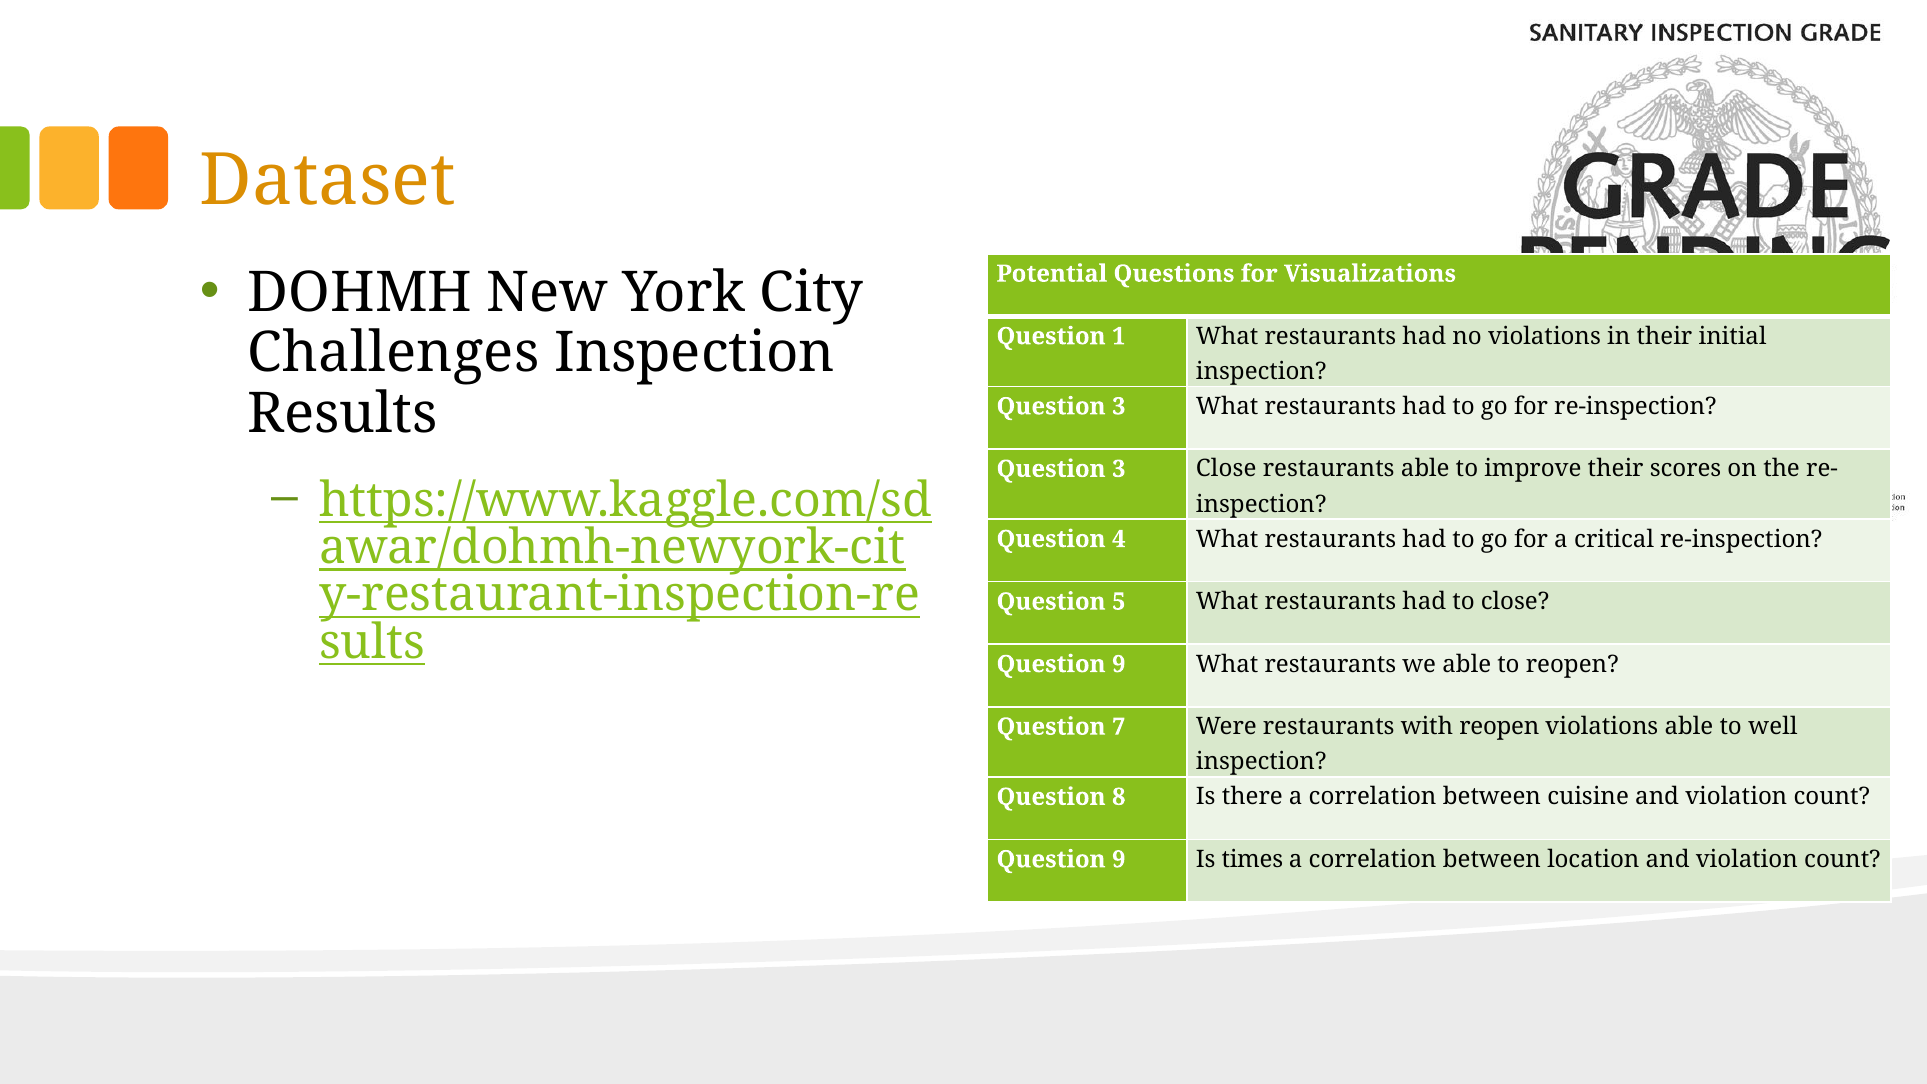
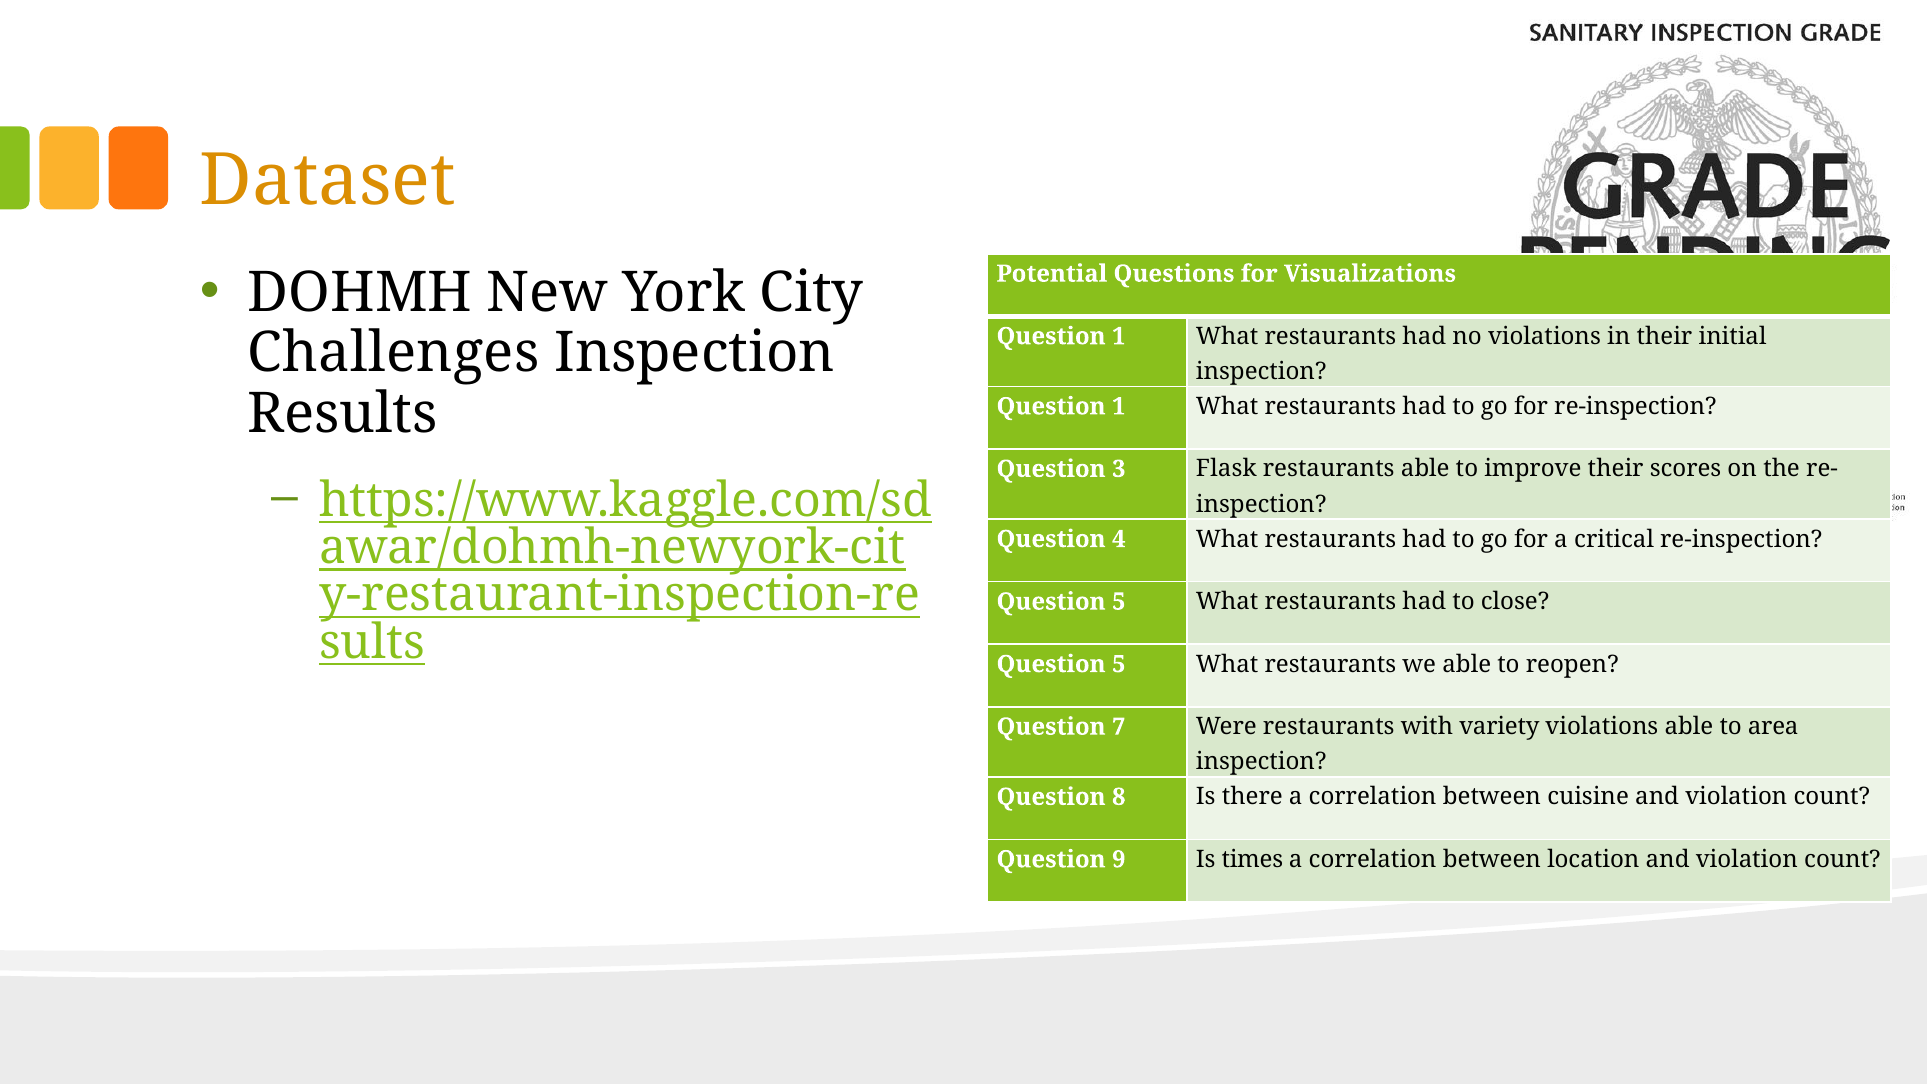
3: 3 -> 1 (1119, 407)
3 Close: Close -> Flask (1226, 469)
9: 9 -> 5 (1119, 664)
with reopen: reopen -> variety (1499, 727)
well: well -> area (1773, 727)
